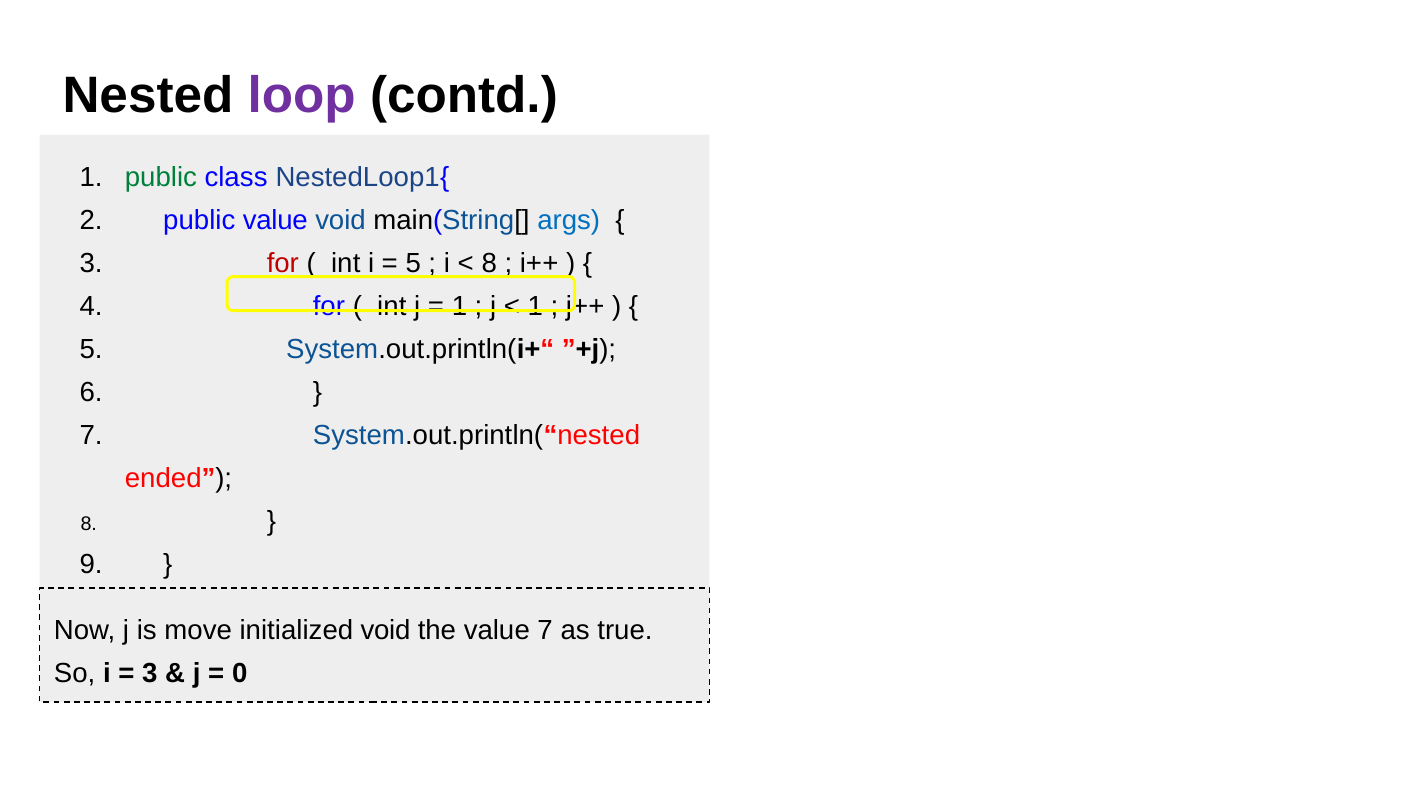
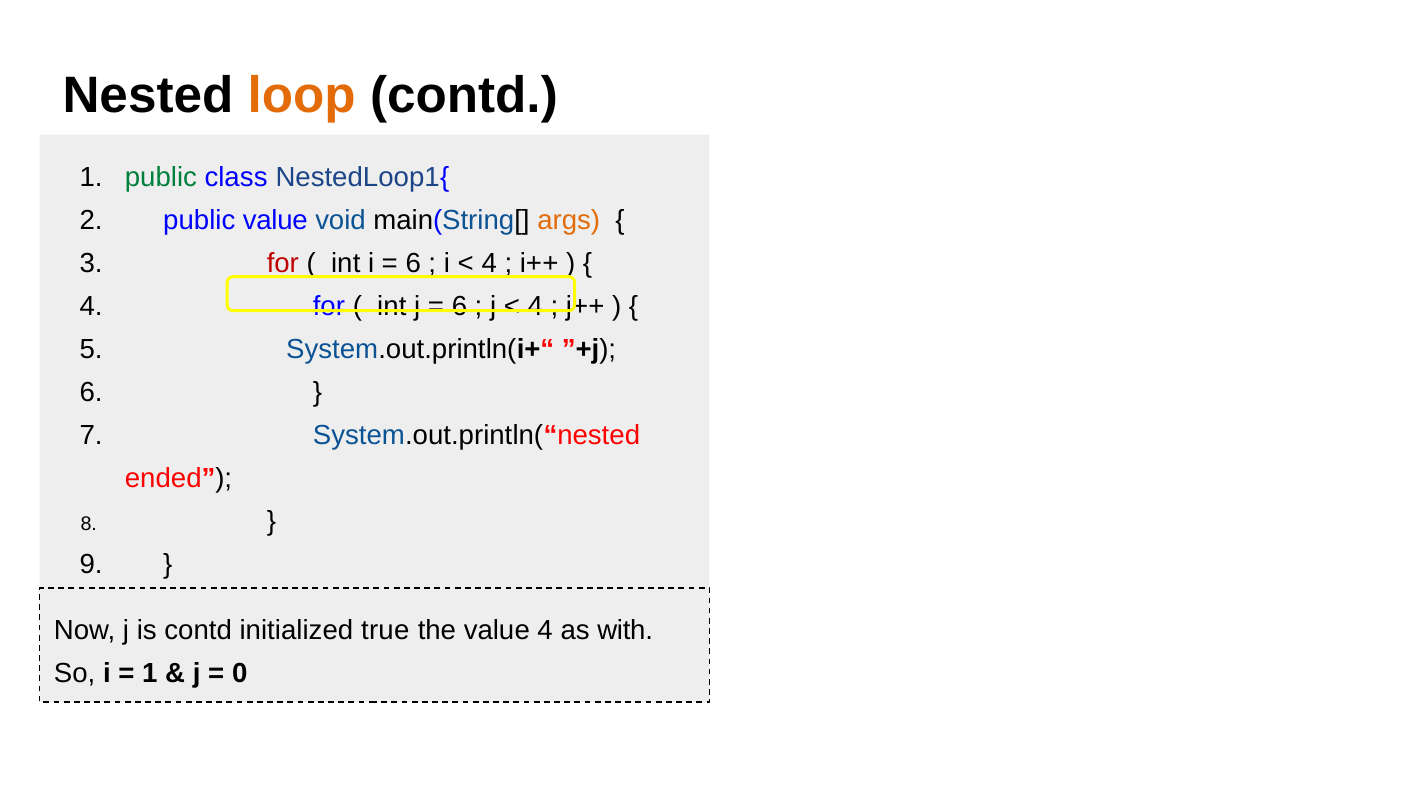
loop colour: purple -> orange (302, 96)
args colour: blue -> orange (569, 220)
5: 5 -> 6 (413, 263)
8: 8 -> 4 (489, 263)
1: 1 -> 6 (459, 306)
1: 1 -> 4 (535, 306)
is move: move -> contd (198, 631)
initialized void: void -> true (385, 631)
value 7: 7 -> 4 (545, 631)
true: true -> with (625, 631)
3: 3 -> 1 (150, 674)
